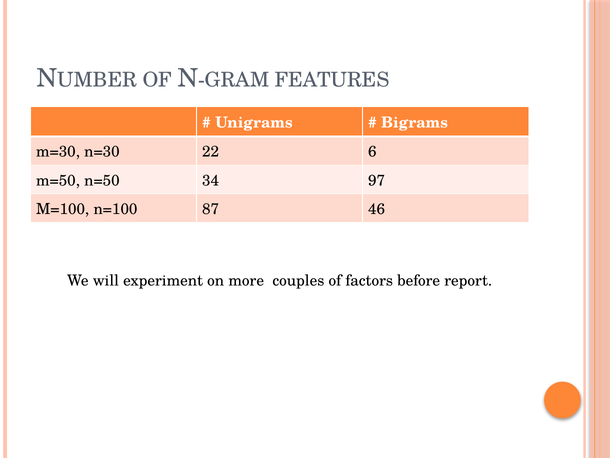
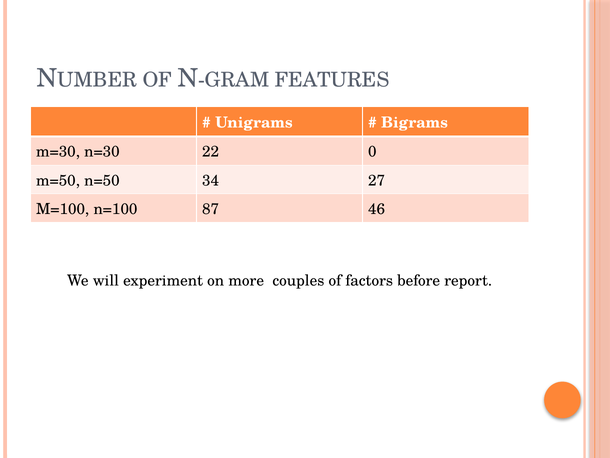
6: 6 -> 0 (372, 152)
97: 97 -> 27 (377, 180)
